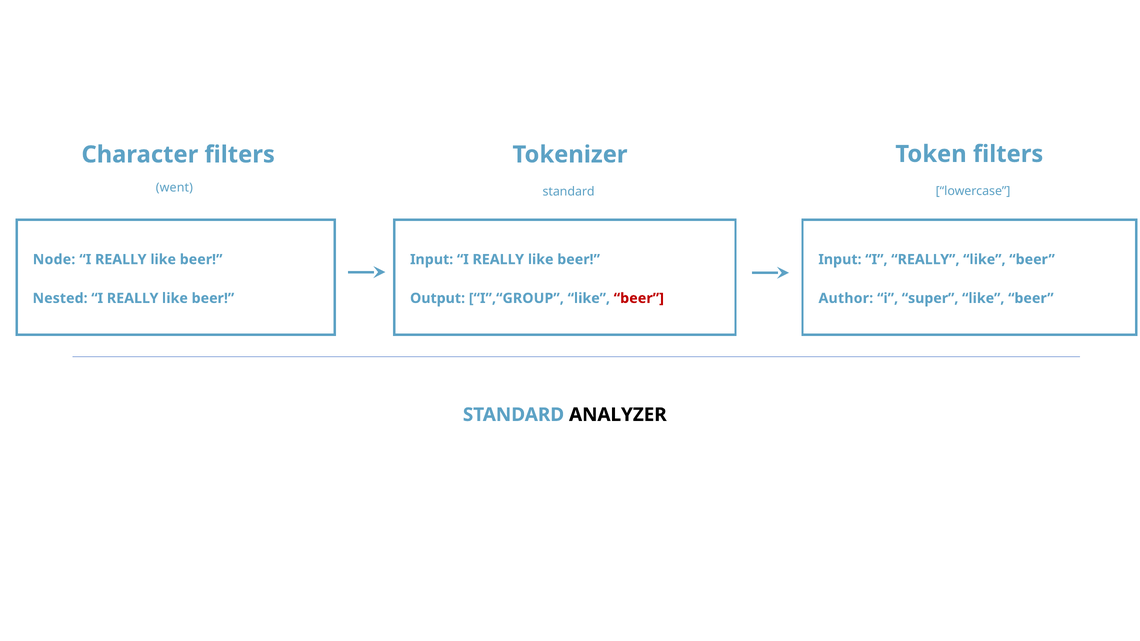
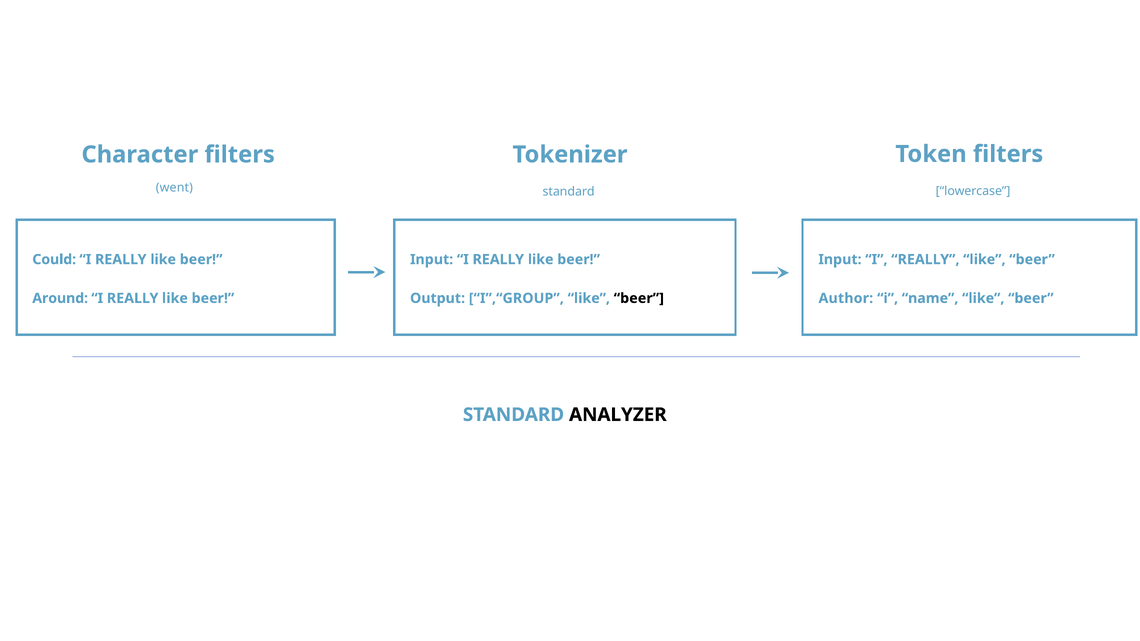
Node: Node -> Could (54, 260)
Nested: Nested -> Around (60, 298)
beer colour: red -> black (639, 298)
super: super -> name (930, 298)
